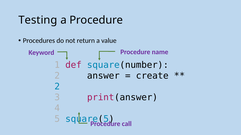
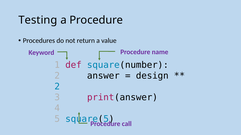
create: create -> design (152, 76)
